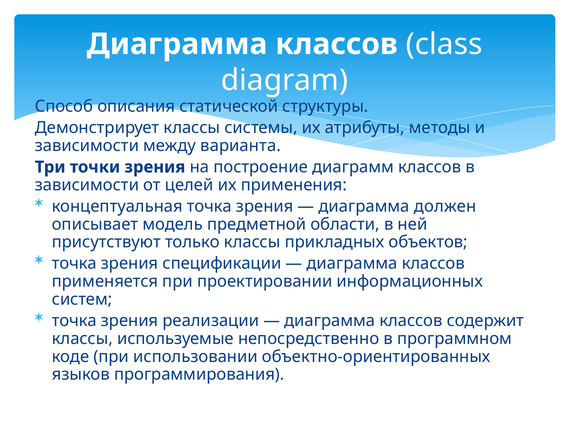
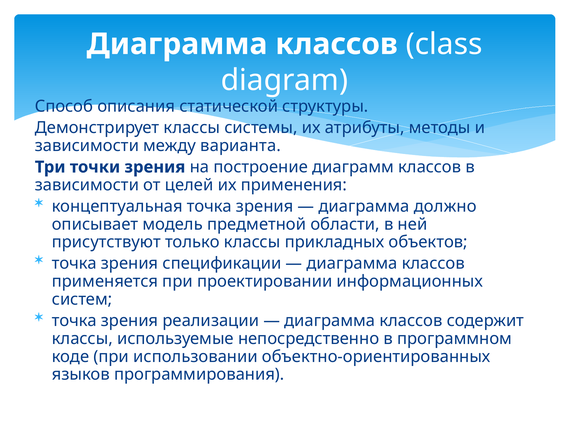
должен: должен -> должно (445, 206)
